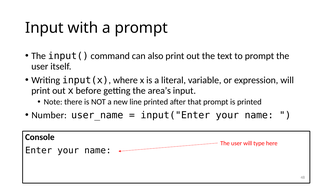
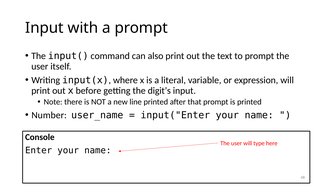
area’s: area’s -> digit’s (159, 90)
